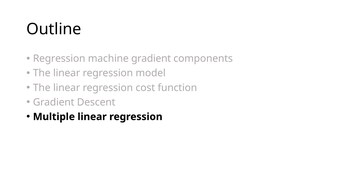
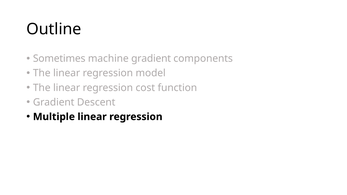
Regression: Regression -> Sometimes (59, 59)
